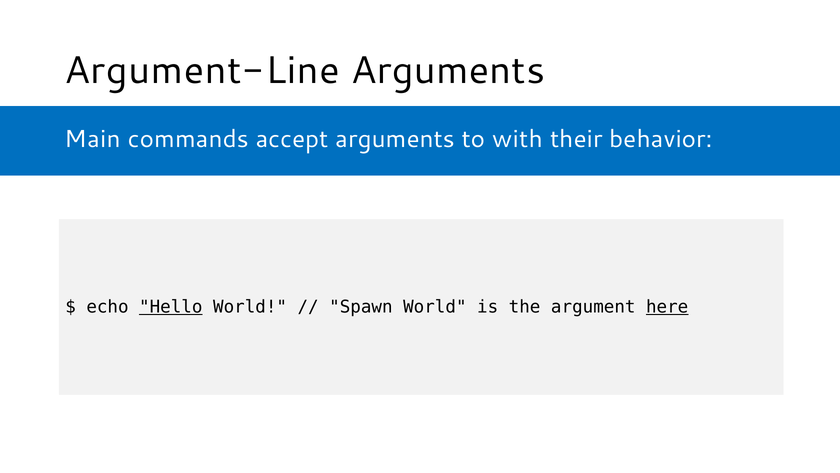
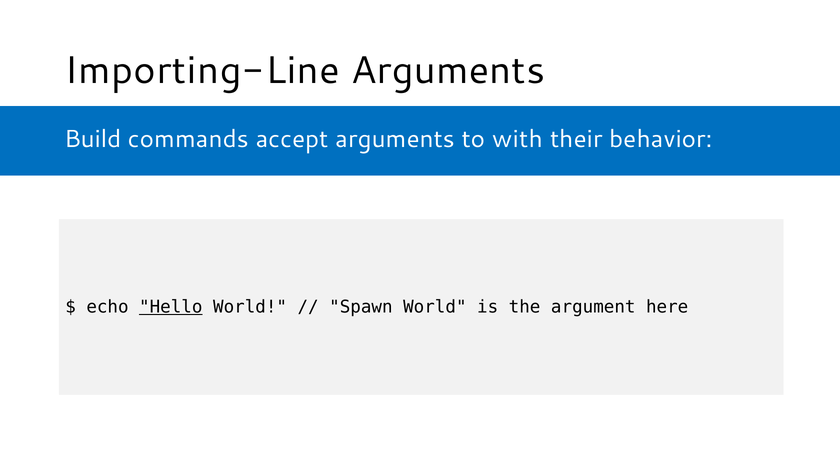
Argument-Line: Argument-Line -> Importing-Line (202, 71)
Main: Main -> Build (93, 139)
here underline: present -> none (667, 307)
